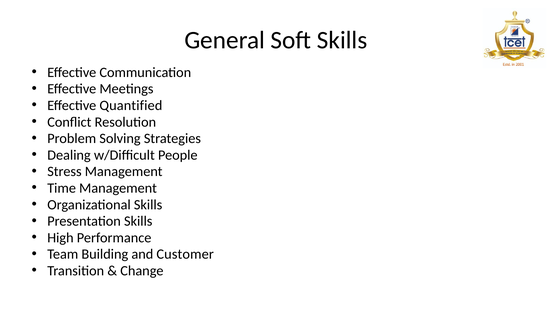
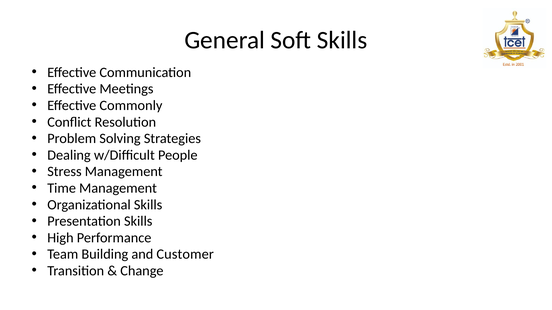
Quantified: Quantified -> Commonly (131, 106)
